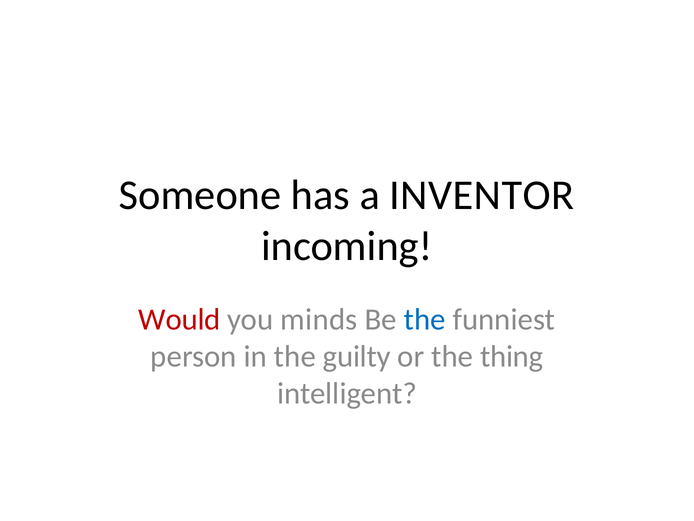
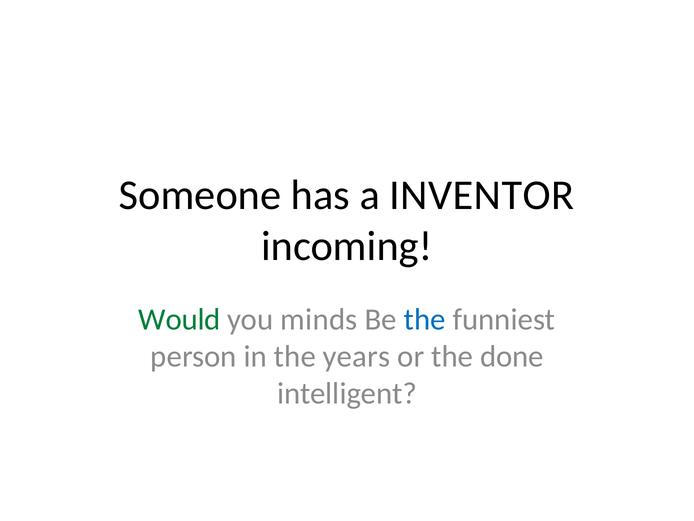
Would colour: red -> green (180, 319)
guilty: guilty -> years (357, 356)
thing: thing -> done (512, 356)
